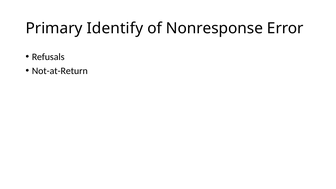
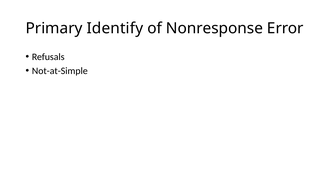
Not-at-Return: Not-at-Return -> Not-at-Simple (60, 71)
